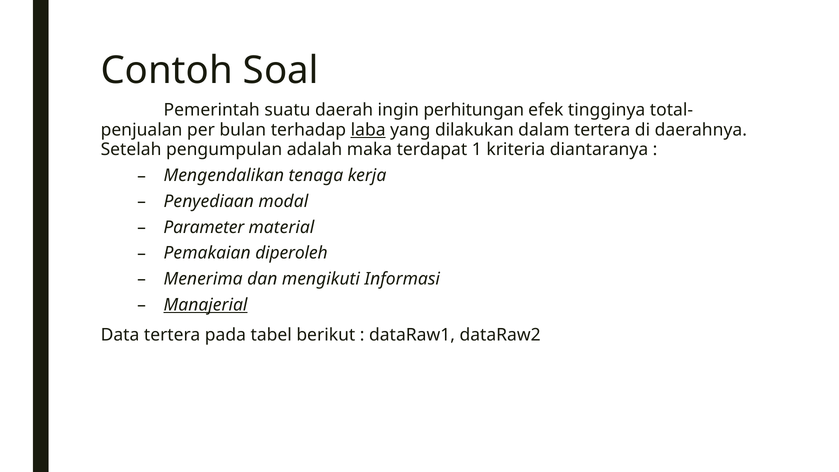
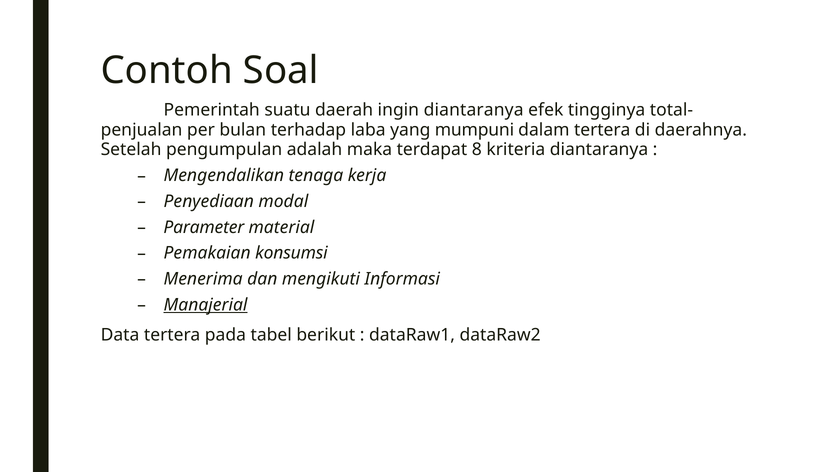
ingin perhitungan: perhitungan -> diantaranya (474, 110)
laba underline: present -> none (368, 130)
dilakukan: dilakukan -> mumpuni (474, 130)
1: 1 -> 8 (477, 150)
diperoleh: diperoleh -> konsumsi (291, 253)
